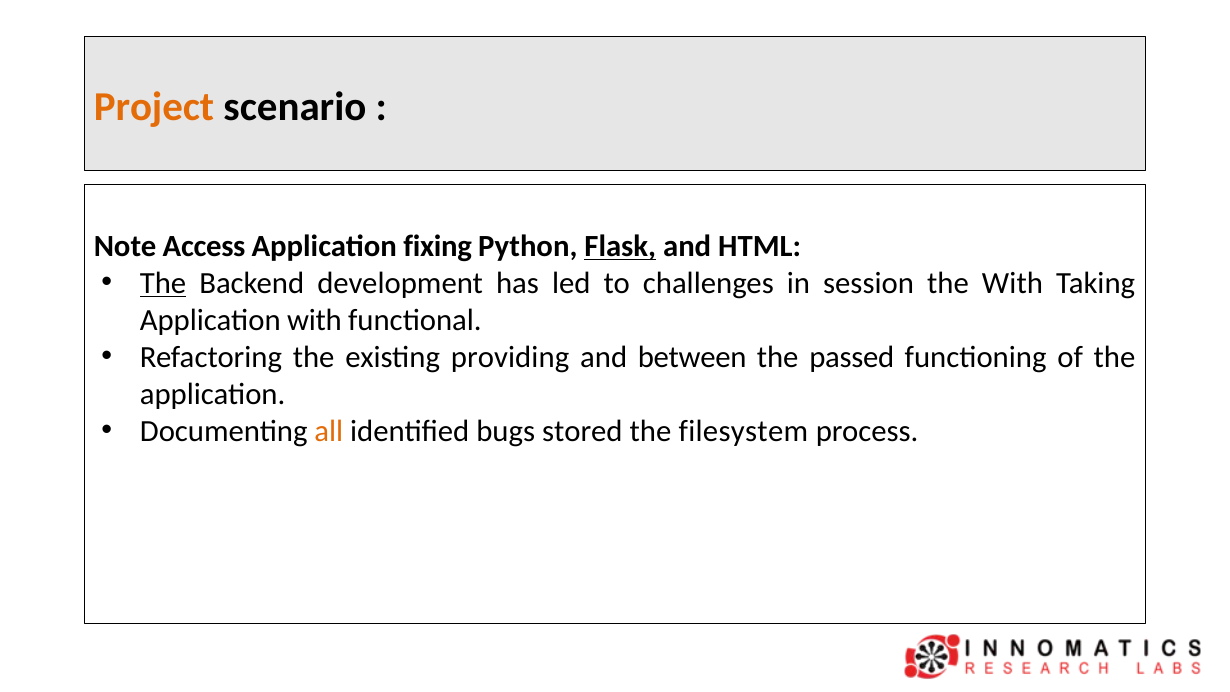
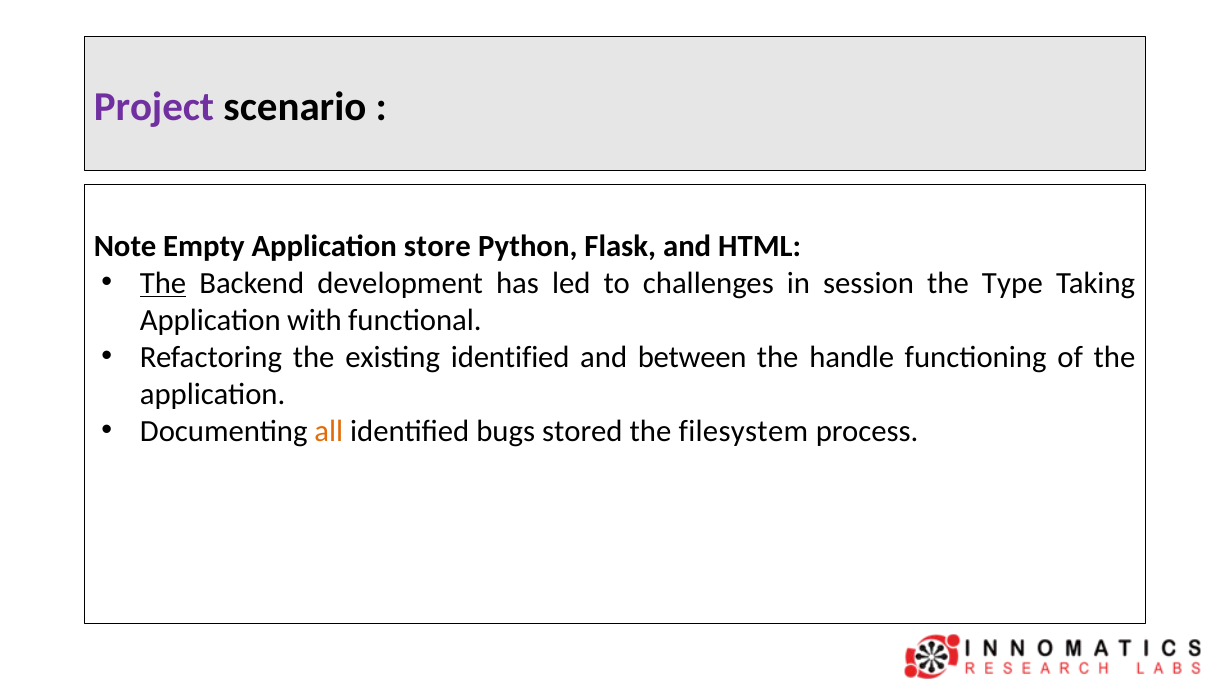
Project colour: orange -> purple (154, 107)
Access: Access -> Empty (204, 246)
fixing: fixing -> store (437, 246)
Flask underline: present -> none (620, 246)
the With: With -> Type (1012, 283)
existing providing: providing -> identified (510, 357)
passed: passed -> handle (852, 357)
